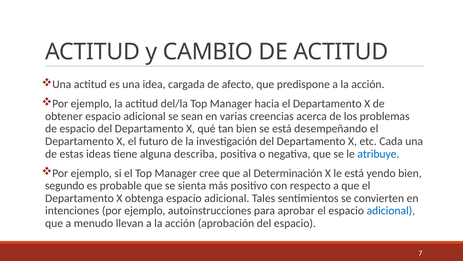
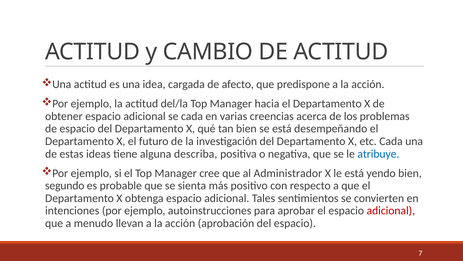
se sean: sean -> cada (192, 116)
Determinación: Determinación -> Administrador (288, 173)
adicional colour: blue -> red (391, 210)
